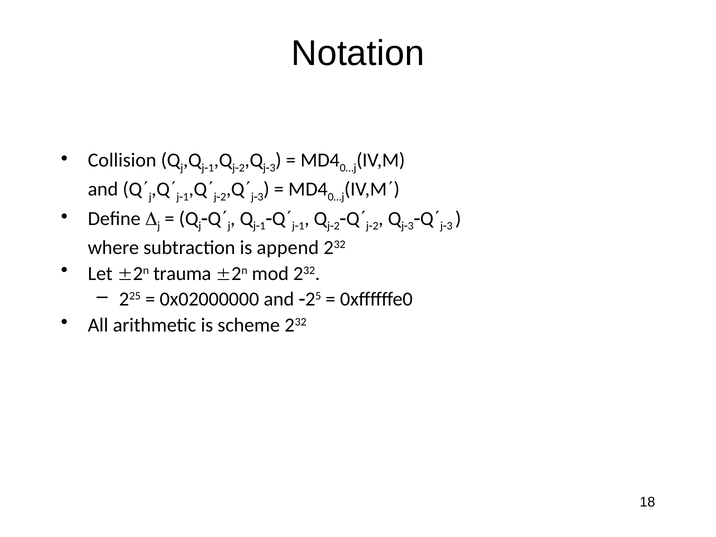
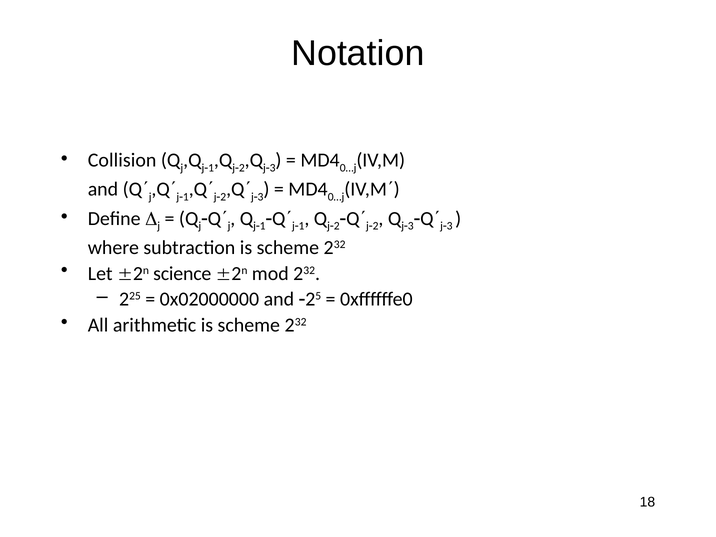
subtraction is append: append -> scheme (288, 248)
trauma: trauma -> science (182, 273)
